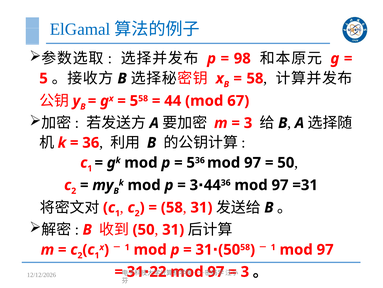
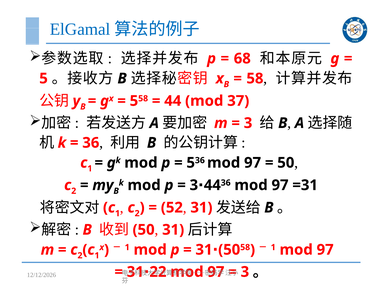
98: 98 -> 68 (242, 58)
67: 67 -> 37 (238, 101)
58: 58 -> 52 (172, 207)
